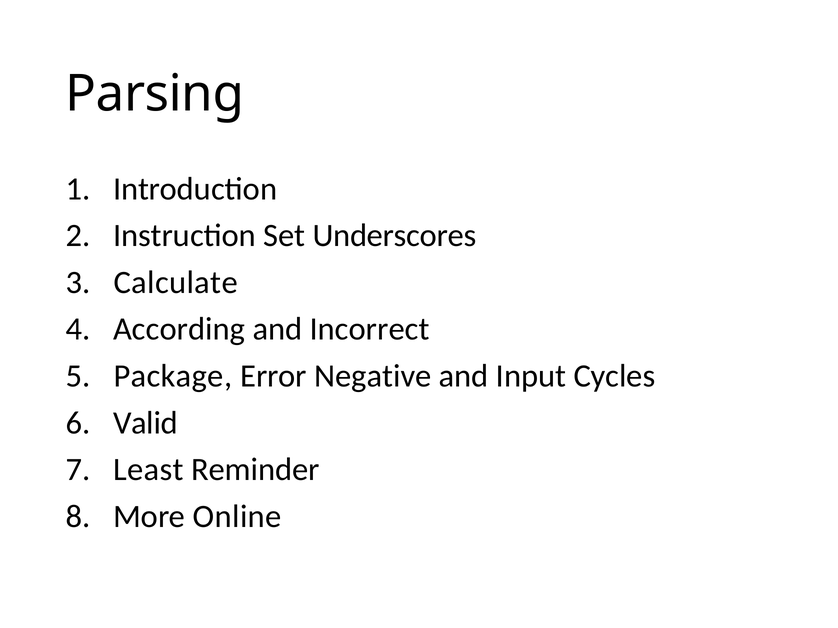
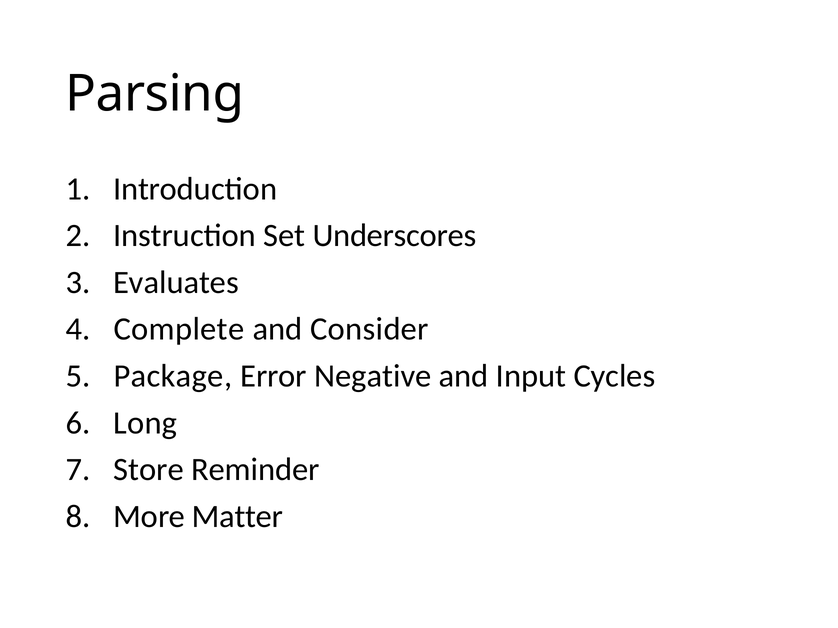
Calculate: Calculate -> Evaluates (176, 283)
According: According -> Complete (179, 329)
Incorrect: Incorrect -> Consider (369, 329)
Valid: Valid -> Long (145, 423)
Least: Least -> Store (149, 470)
Online: Online -> Matter (238, 517)
